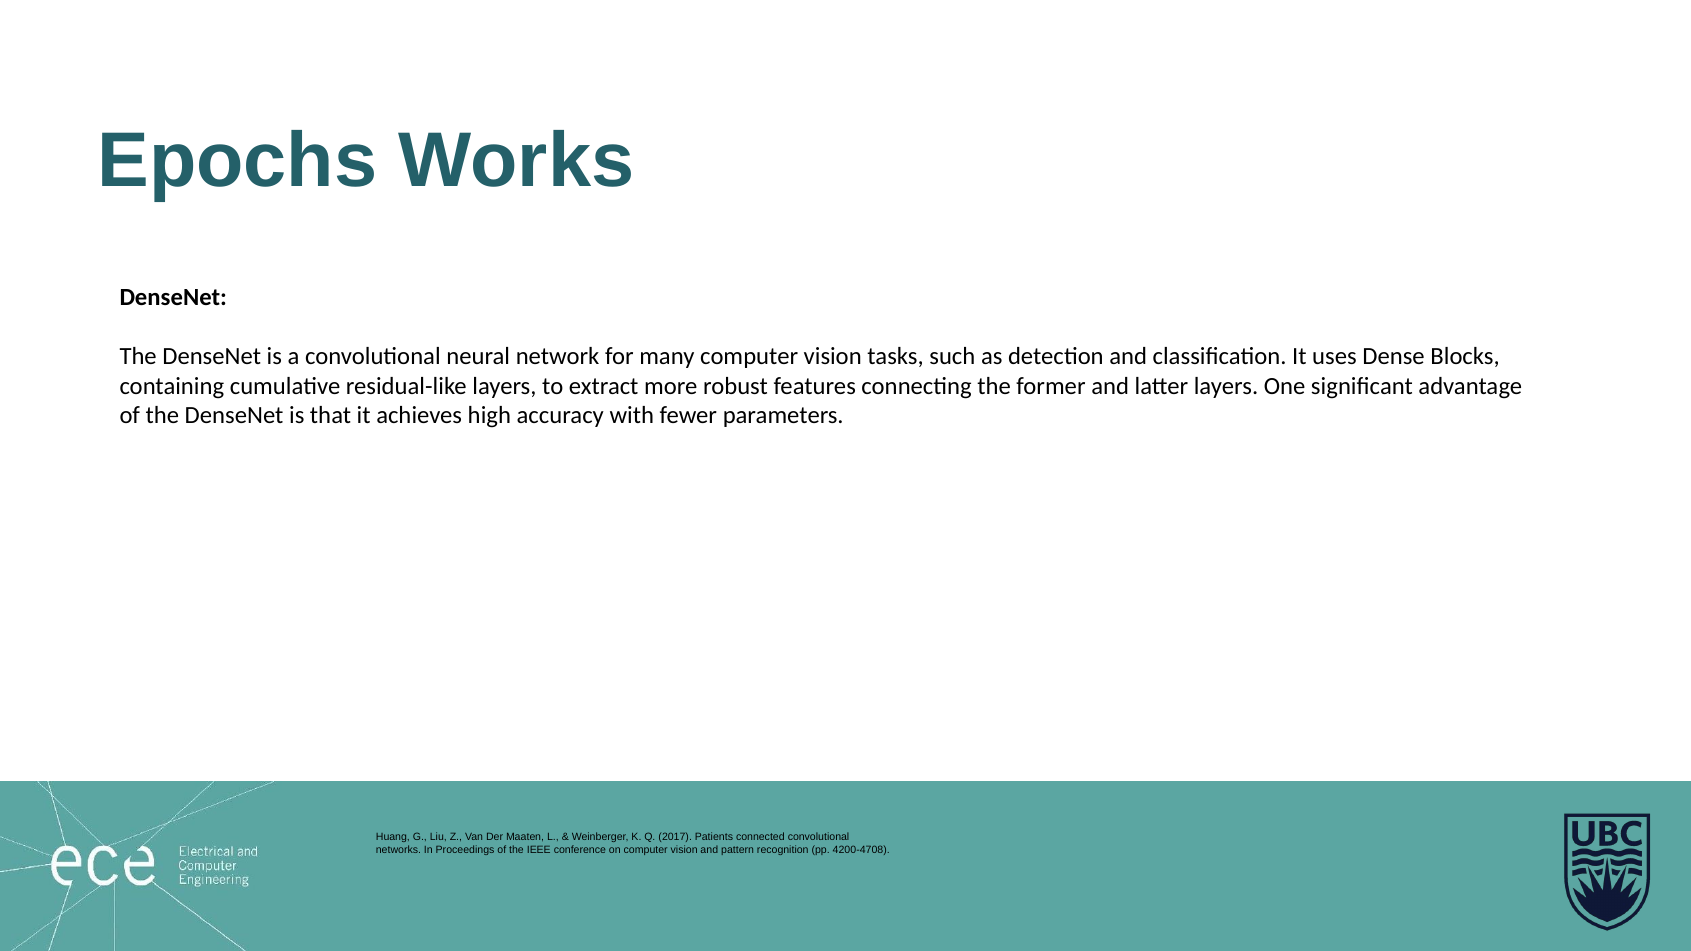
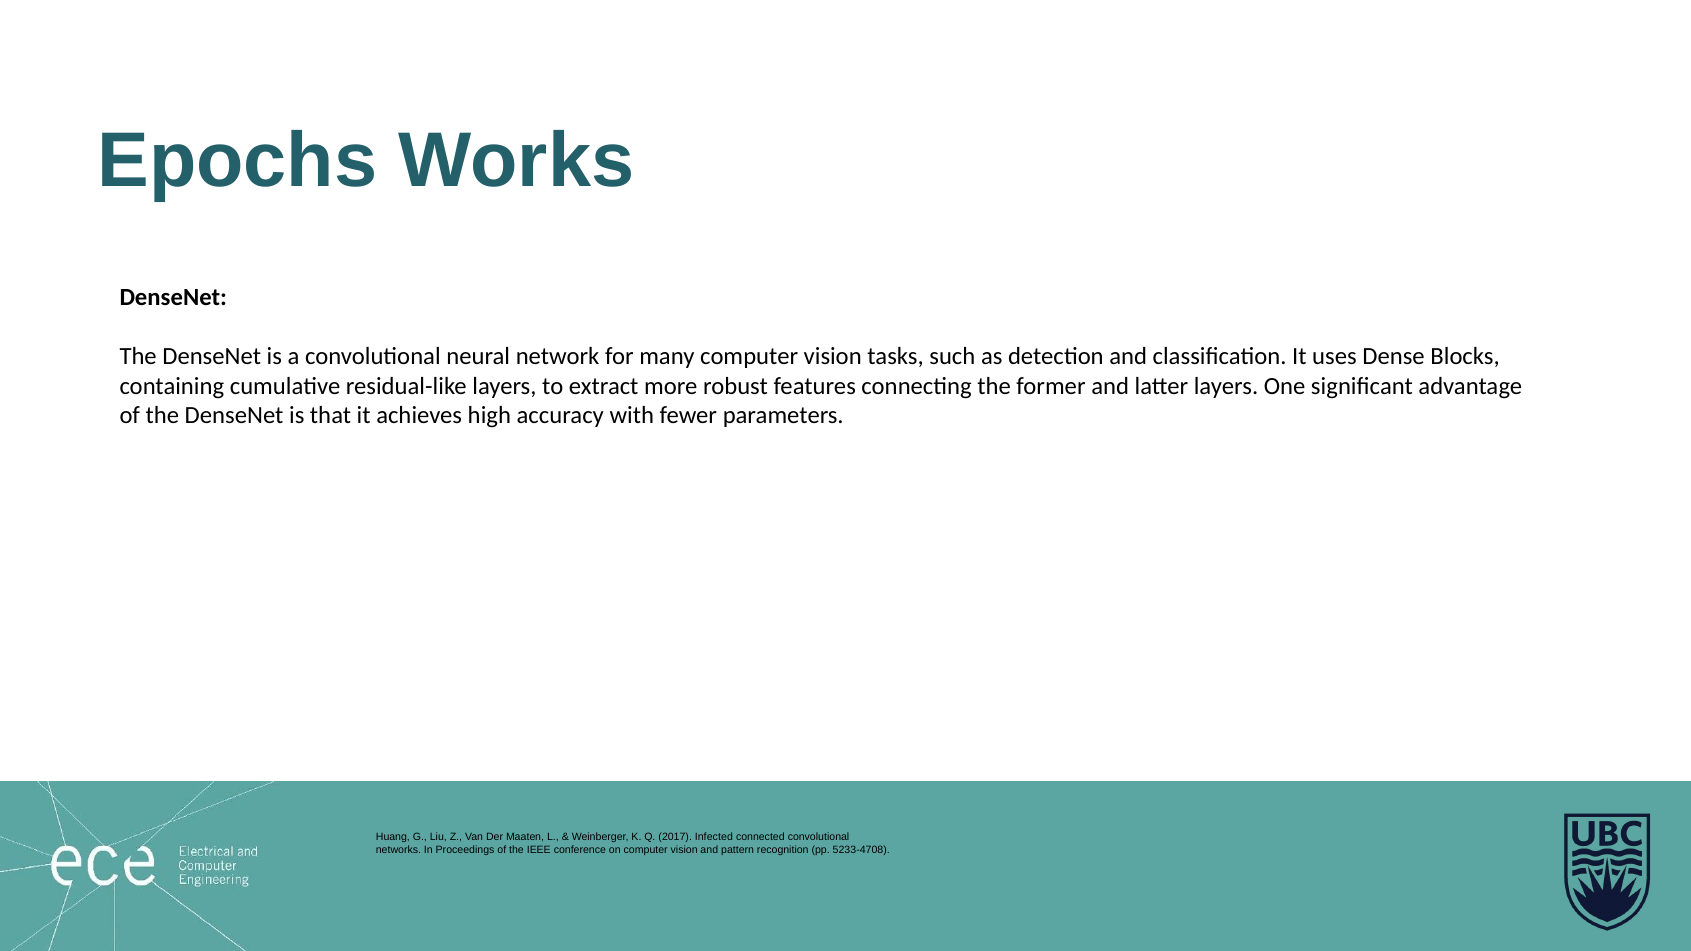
Patients: Patients -> Infected (714, 838)
4200-4708: 4200-4708 -> 5233-4708 (861, 850)
